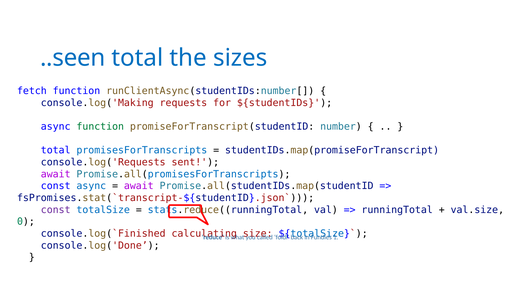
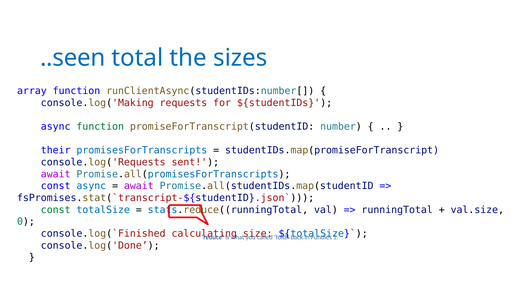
fetch: fetch -> array (32, 91)
total: total -> their (56, 150)
const colour: purple -> green (56, 209)
